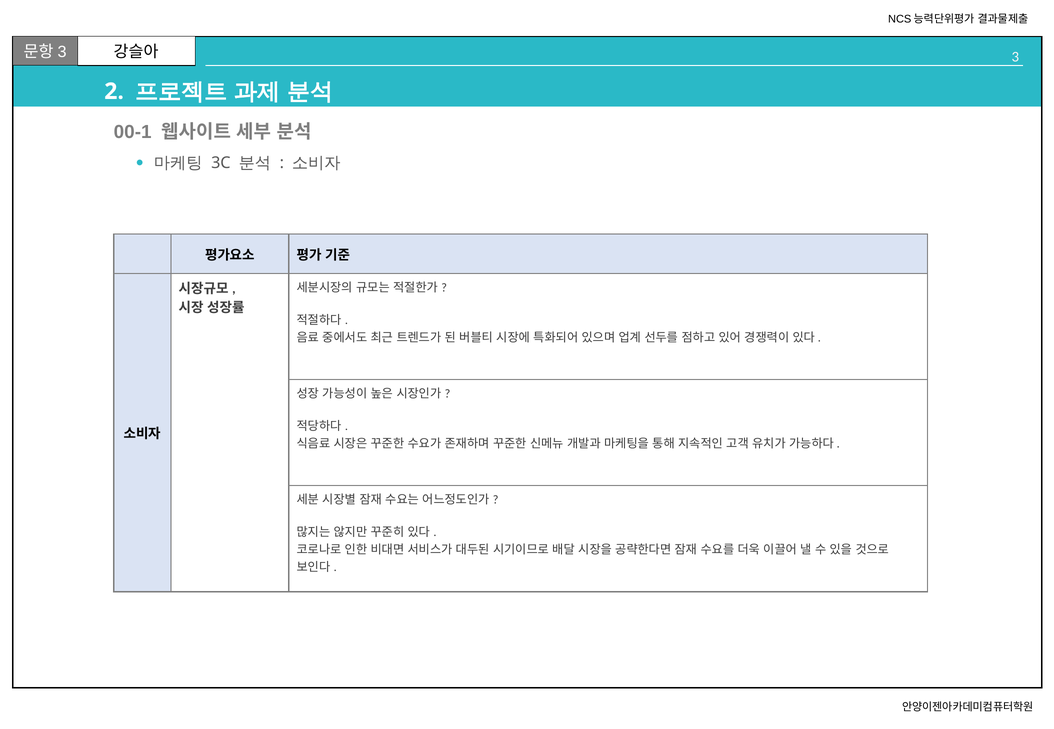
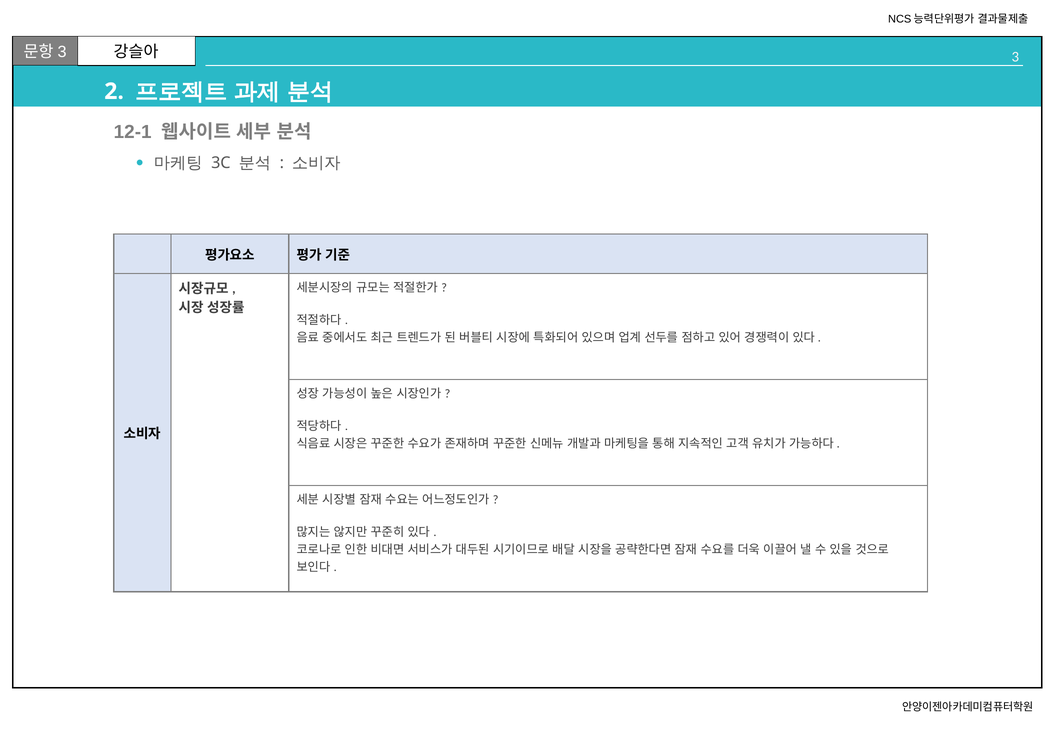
00-1: 00-1 -> 12-1 (133, 132)
